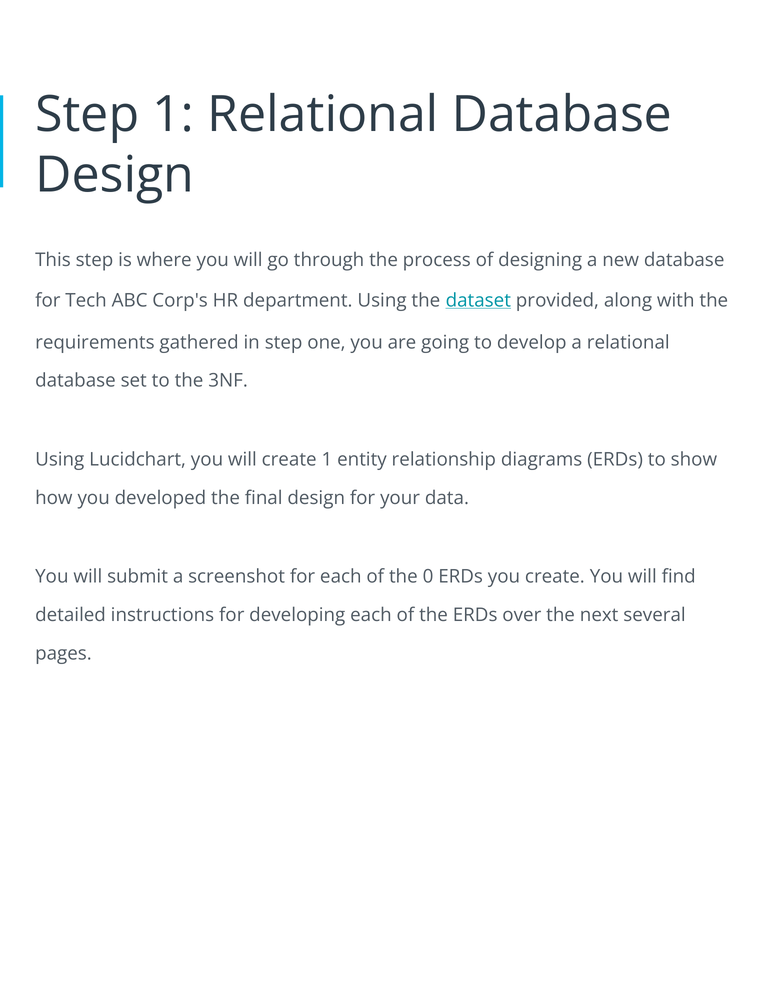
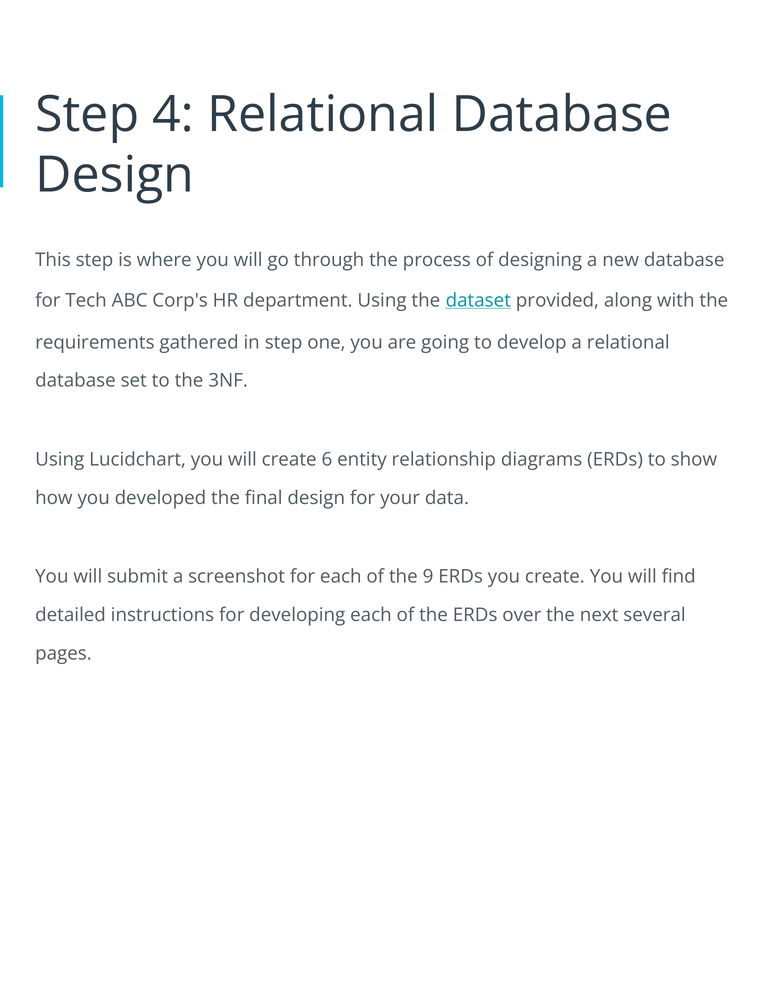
Step 1: 1 -> 4 (173, 115)
create 1: 1 -> 6 (327, 459)
0: 0 -> 9 (428, 576)
